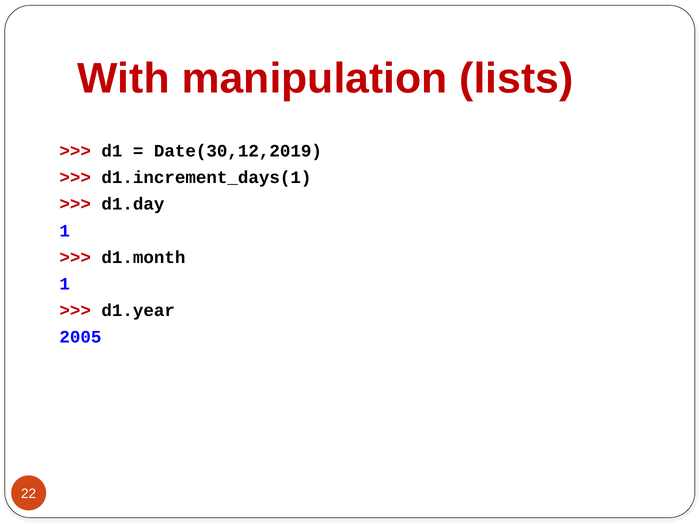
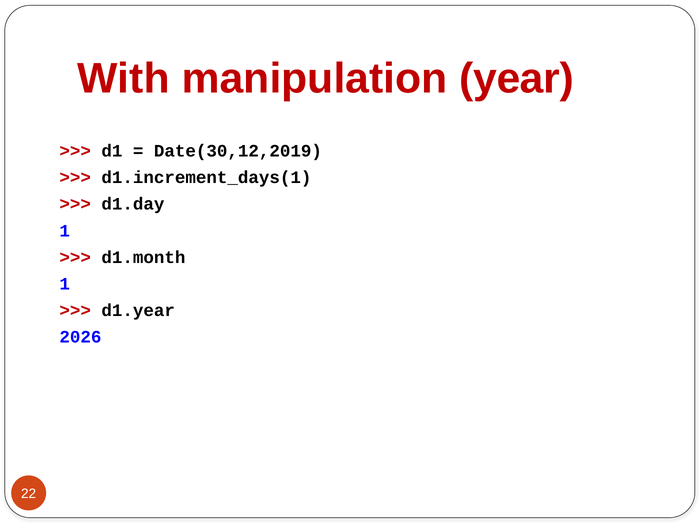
lists: lists -> year (517, 79)
2005: 2005 -> 2026 (80, 337)
